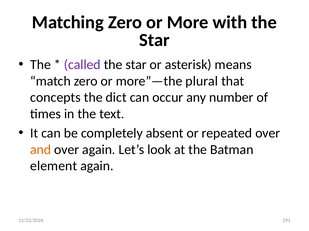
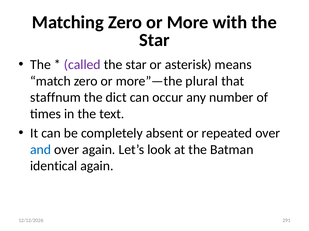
concepts: concepts -> staffnum (55, 98)
and colour: orange -> blue (41, 150)
element: element -> identical (54, 166)
